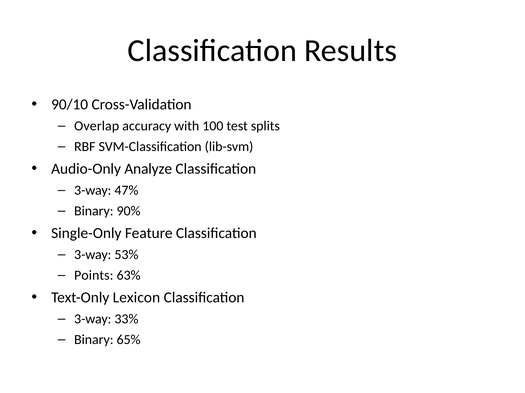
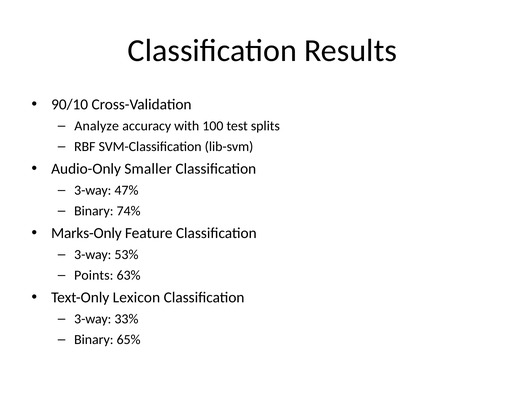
Overlap: Overlap -> Analyze (97, 126)
Analyze: Analyze -> Smaller (148, 169)
90%: 90% -> 74% (129, 211)
Single-Only: Single-Only -> Marks-Only (86, 234)
